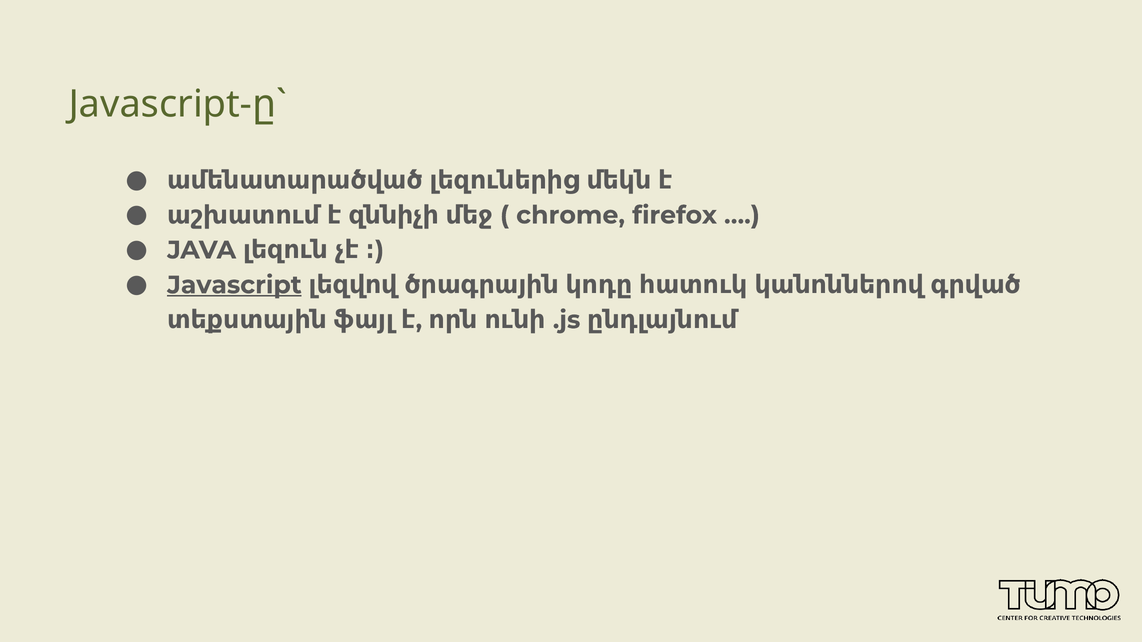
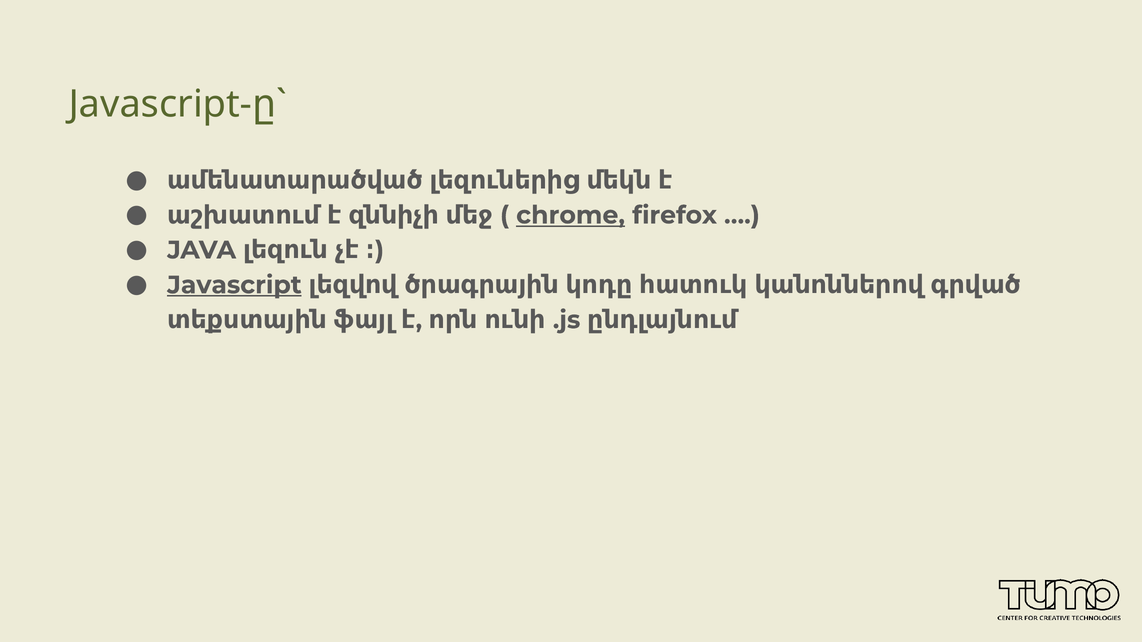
chrome underline: none -> present (571, 215)
